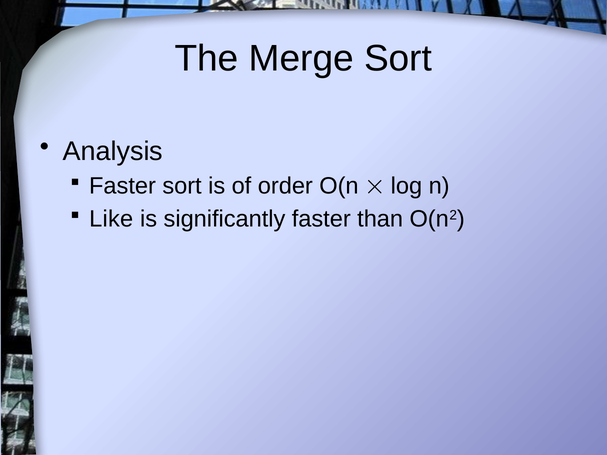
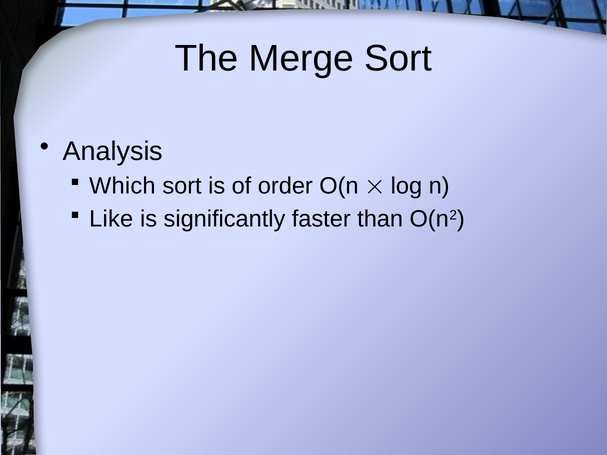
Faster: Faster -> Which (122, 186)
